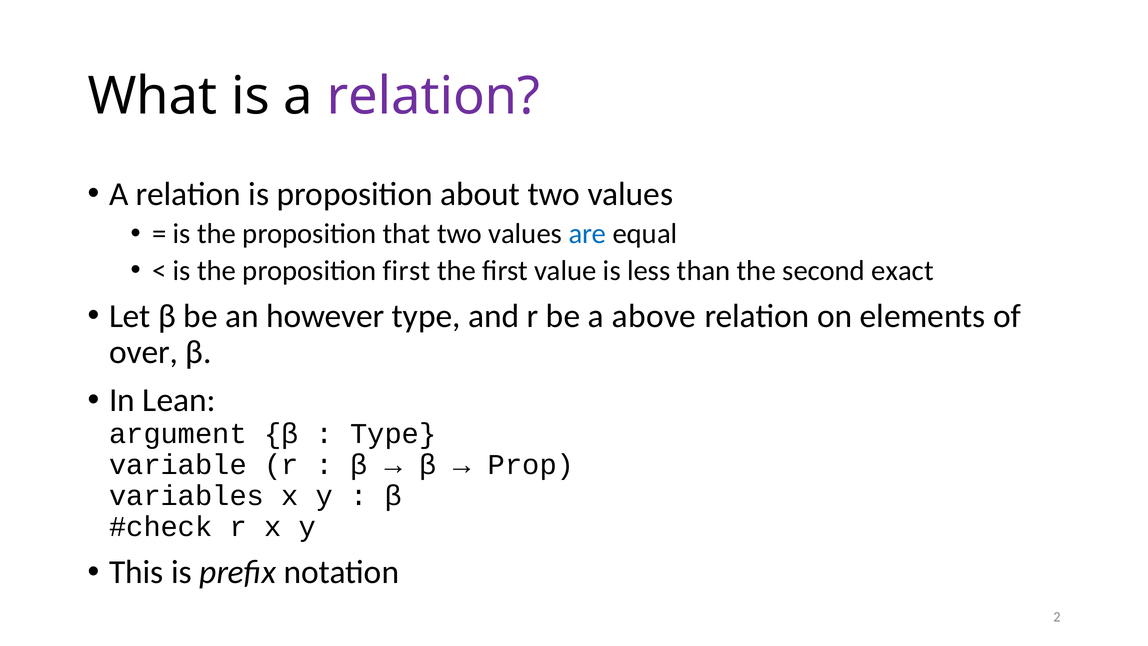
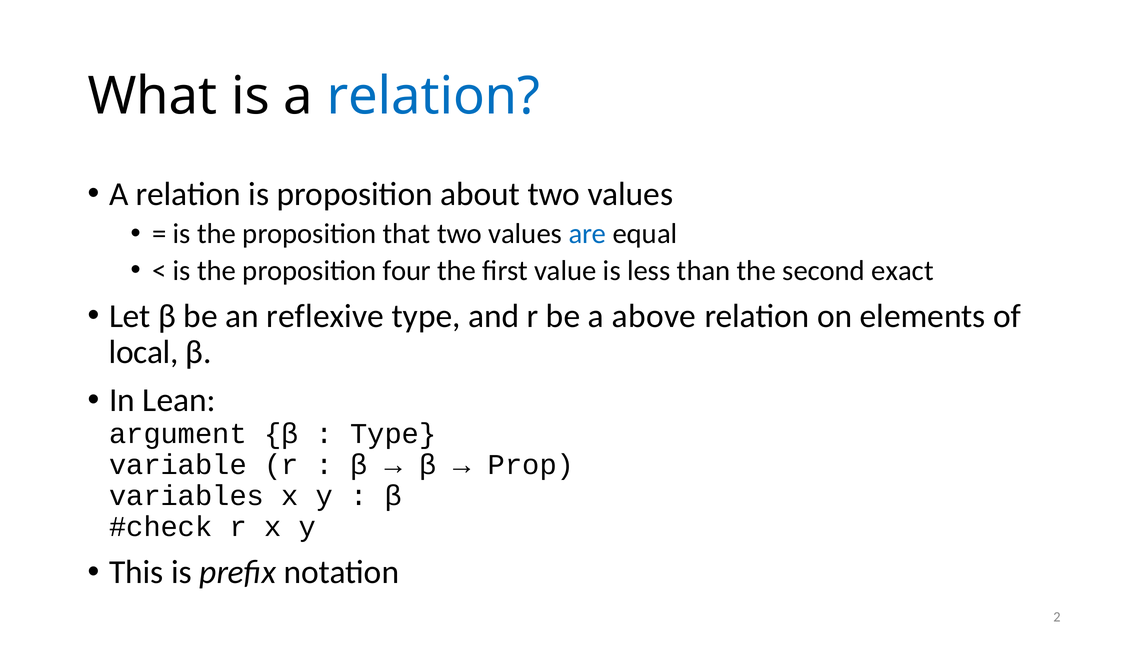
relation colour: purple -> blue (433, 96)
proposition first: first -> four (407, 271)
however: however -> reflexive (325, 316)
over: over -> local (144, 352)
